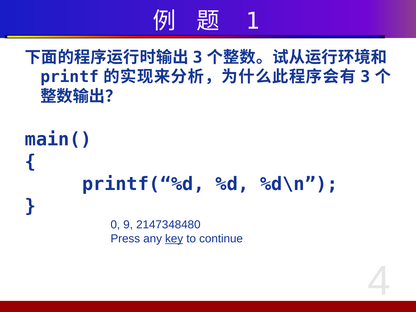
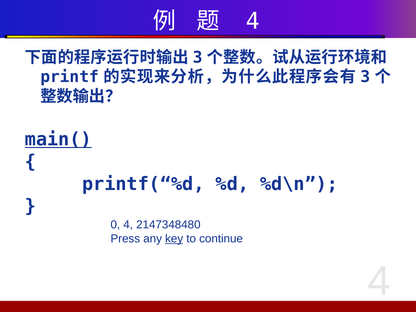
1: 1 -> 4 (253, 21)
main( underline: none -> present (58, 140)
0 9: 9 -> 4 (128, 225)
